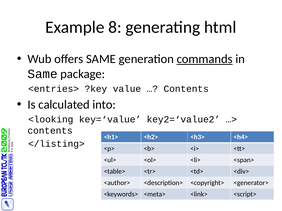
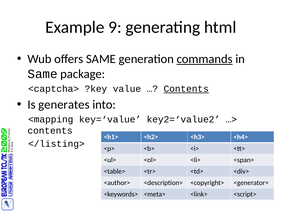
8: 8 -> 9 (115, 27)
<entries>: <entries> -> <captcha> (54, 89)
Contents underline: none -> present (186, 89)
calculated: calculated -> generates (64, 105)
<looking: <looking -> <mapping (51, 120)
